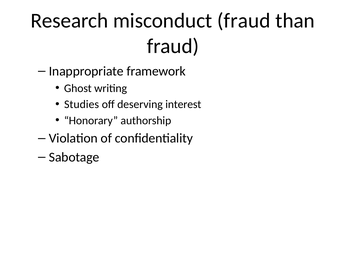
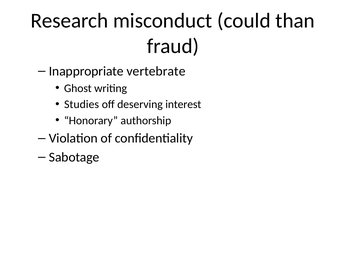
misconduct fraud: fraud -> could (244, 21)
framework: framework -> vertebrate (156, 71)
